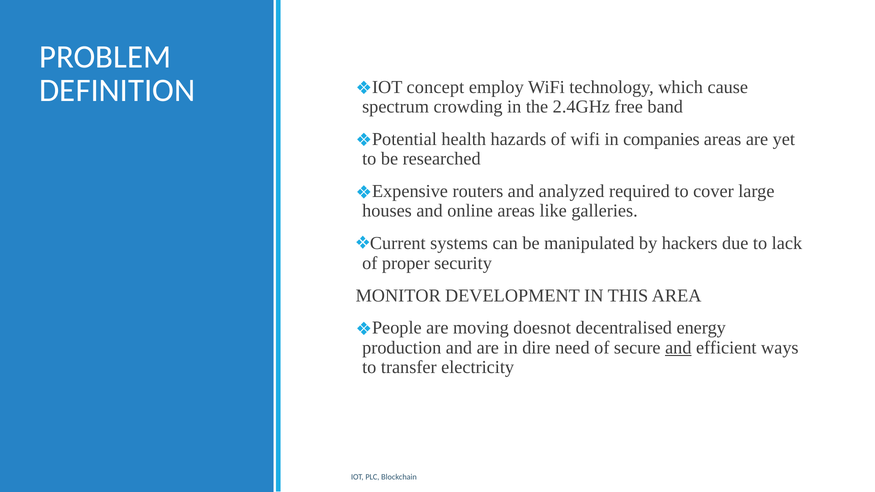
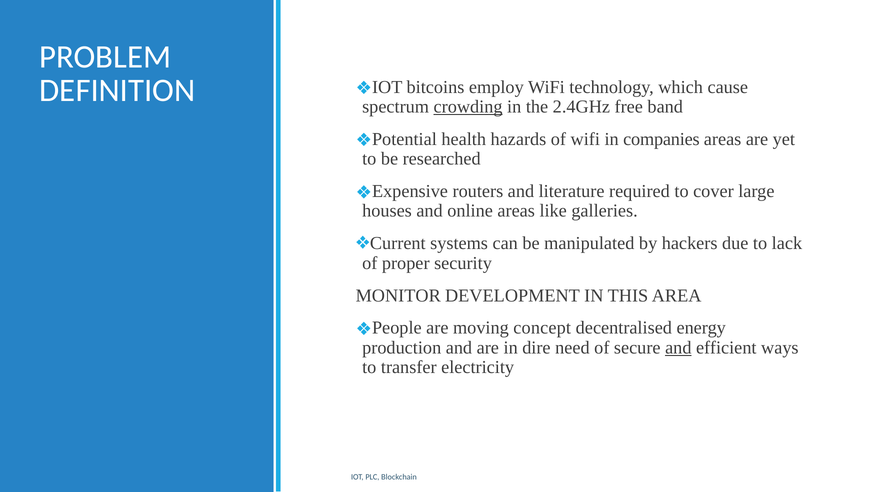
concept: concept -> bitcoins (435, 87)
crowding underline: none -> present (468, 107)
analyzed: analyzed -> literature (572, 191)
doesnot: doesnot -> concept (542, 328)
